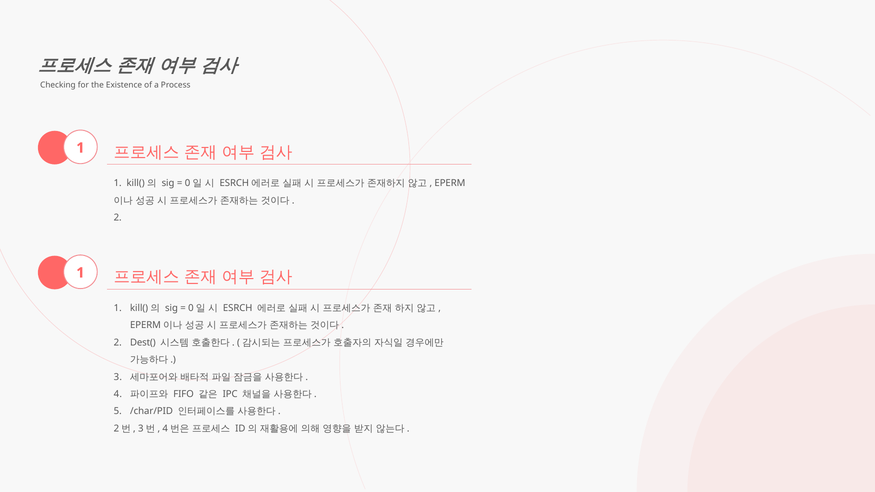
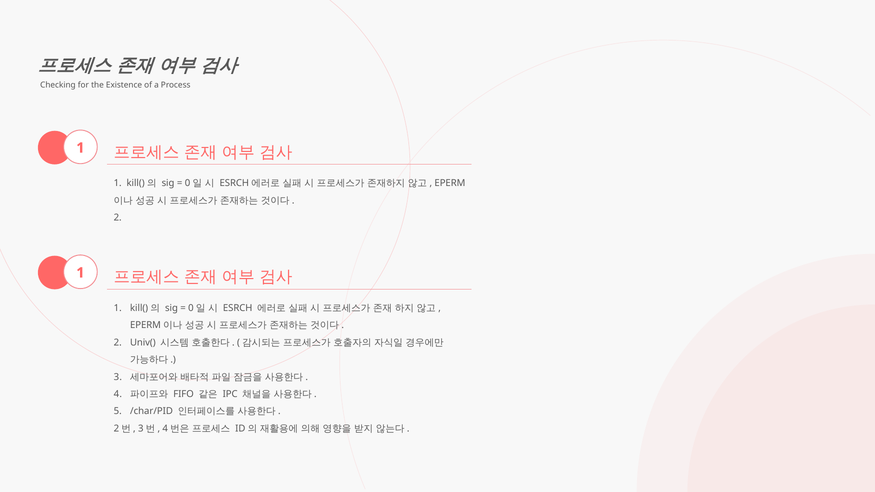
Dest(: Dest( -> Univ( (143, 343)
